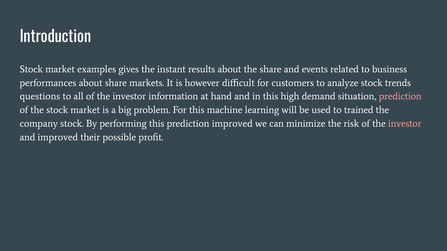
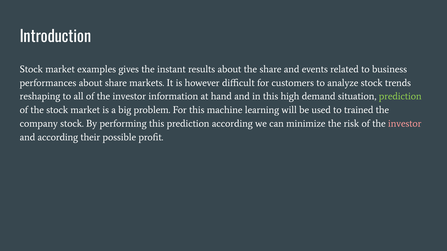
questions: questions -> reshaping (40, 97)
prediction colour: pink -> light green (400, 97)
prediction improved: improved -> according (232, 124)
and improved: improved -> according (58, 138)
